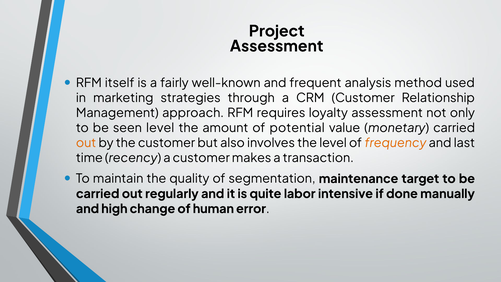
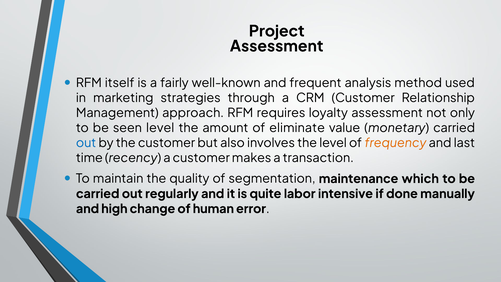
potential: potential -> eliminate (297, 128)
out colour: orange -> blue (86, 143)
target: target -> which (420, 179)
